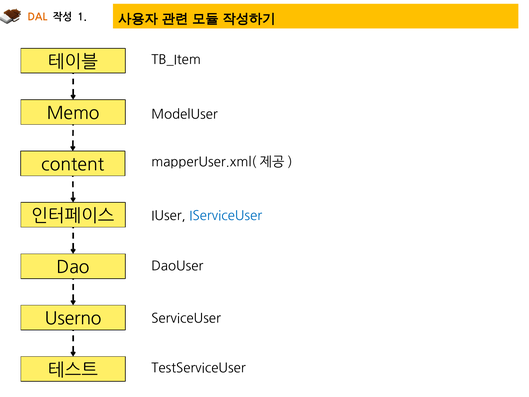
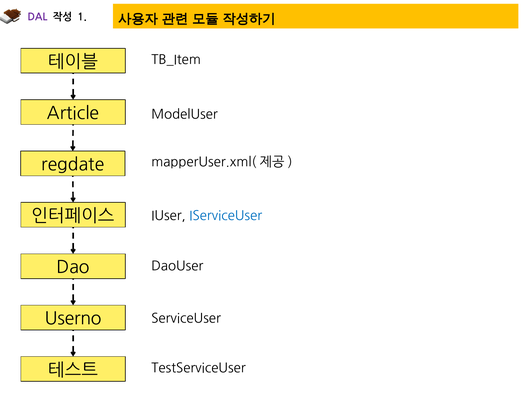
DAL colour: orange -> purple (37, 17)
Memo: Memo -> Article (73, 113)
content: content -> regdate (73, 165)
